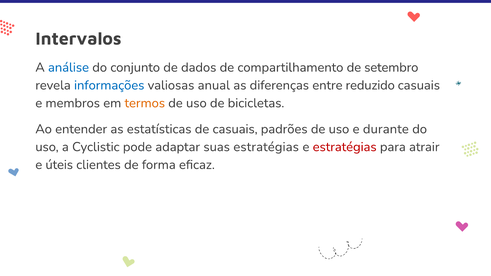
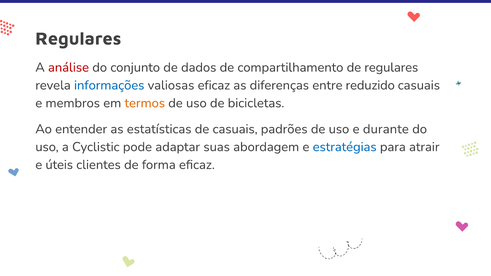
Intervalos: Intervalos -> Regulares (78, 39)
análise colour: blue -> red (68, 67)
de setembro: setembro -> regulares (391, 67)
valiosas anual: anual -> eficaz (214, 85)
suas estratégias: estratégias -> abordagem (266, 147)
estratégias colour: red -> blue (345, 147)
